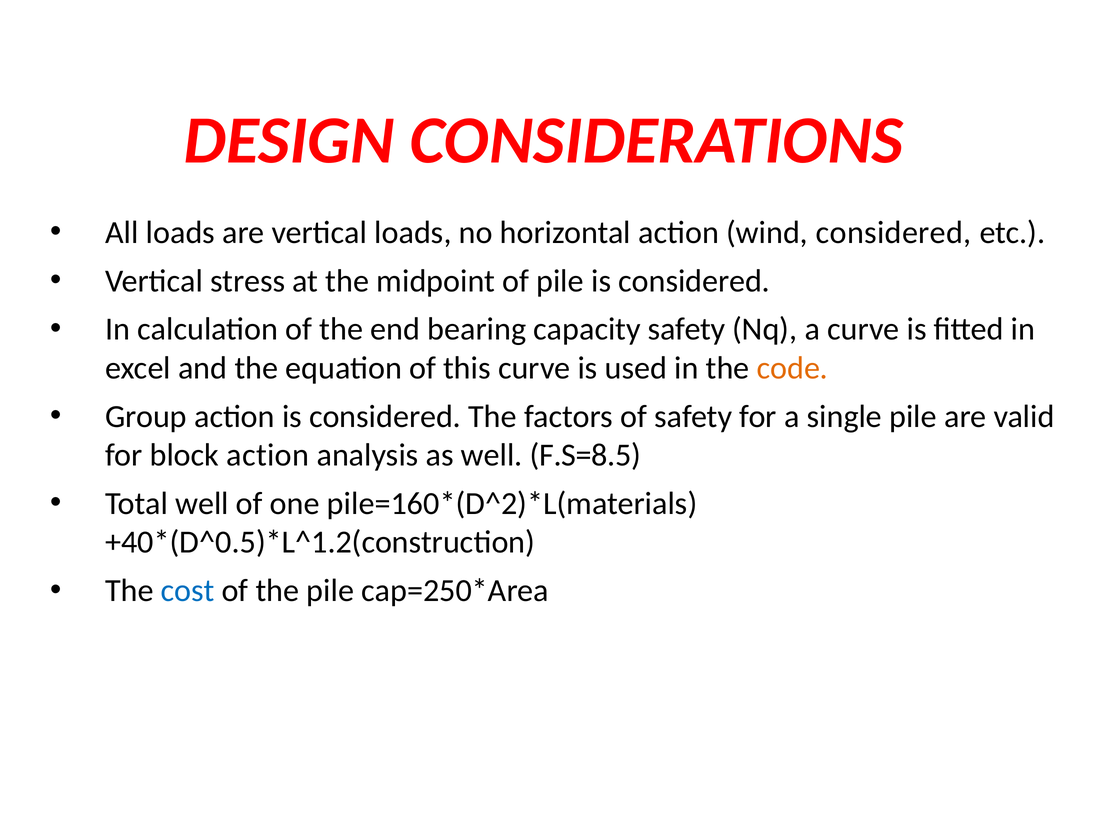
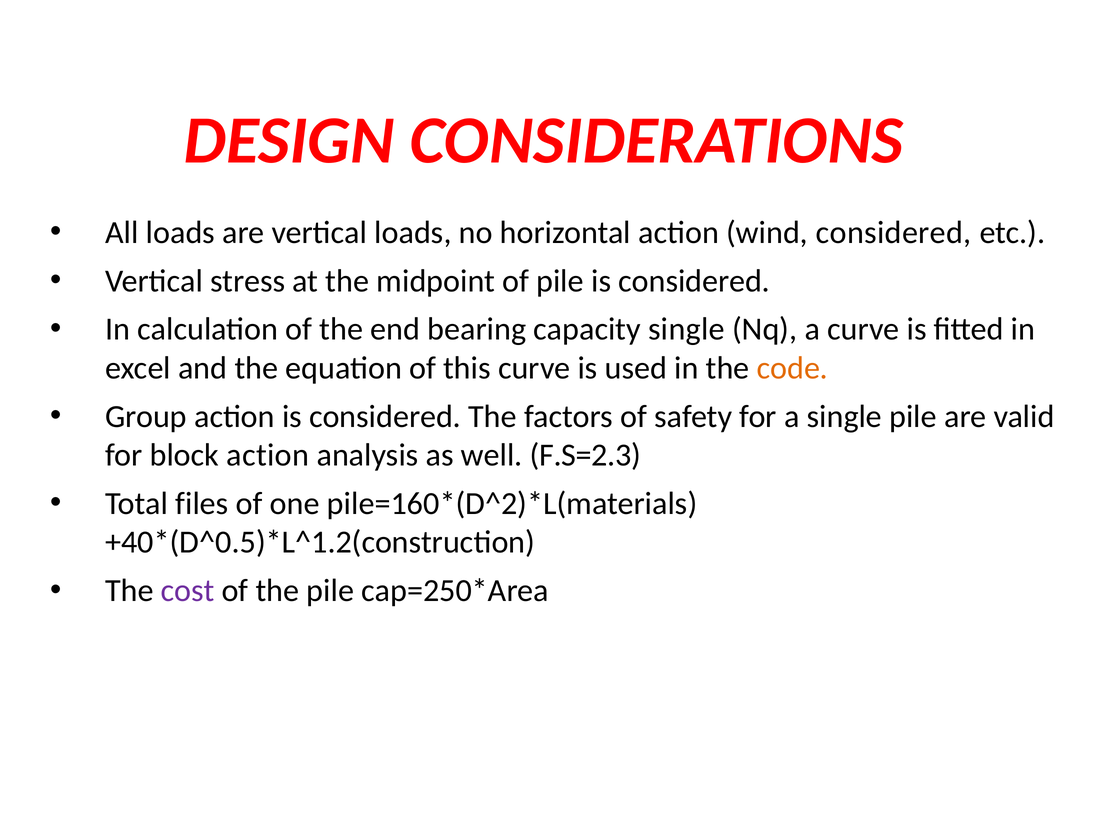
capacity safety: safety -> single (686, 329)
F.S=8.5: F.S=8.5 -> F.S=2.3 (585, 455)
Total well: well -> files (202, 503)
cost colour: blue -> purple (188, 590)
